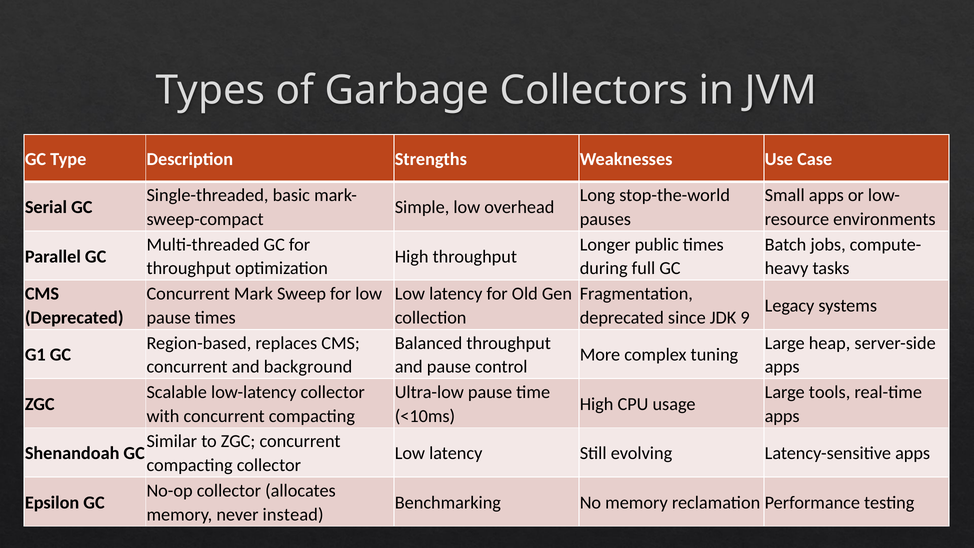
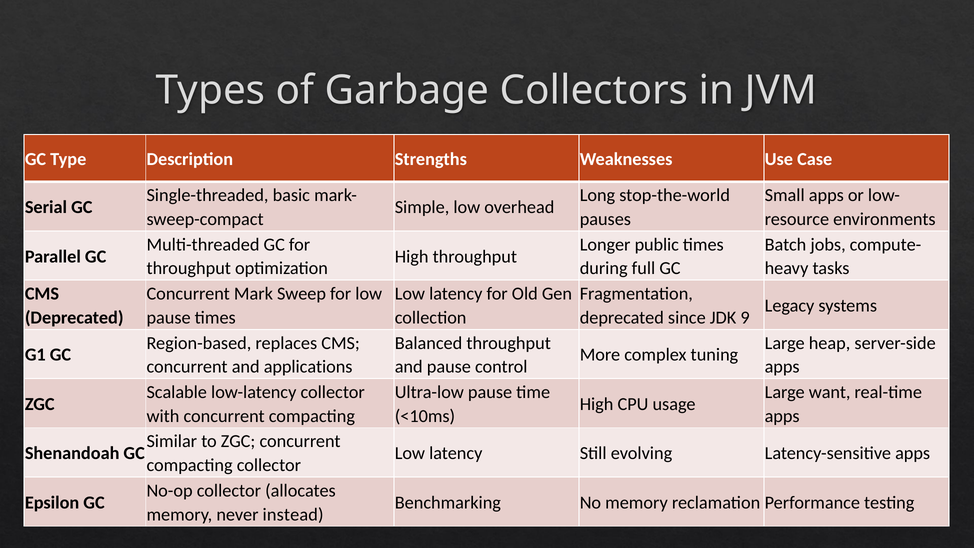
background: background -> applications (308, 367)
tools: tools -> want (830, 392)
